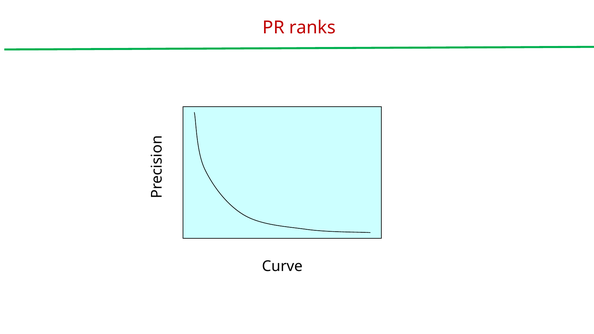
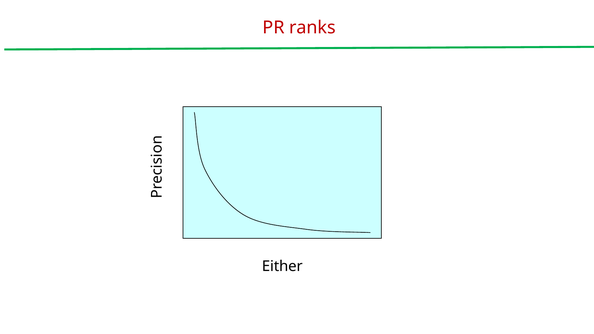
Curve: Curve -> Either (282, 266)
